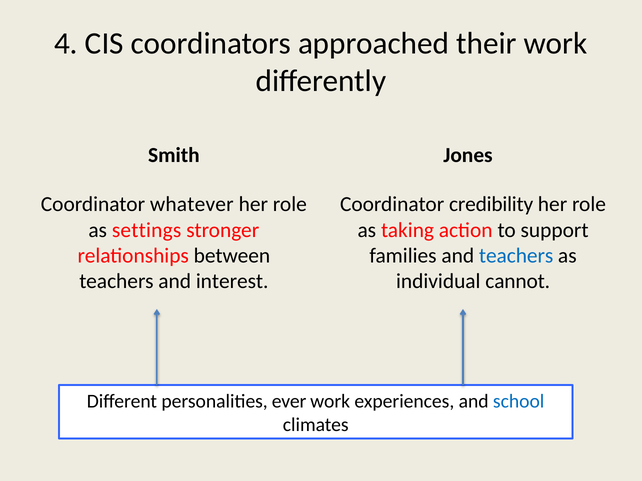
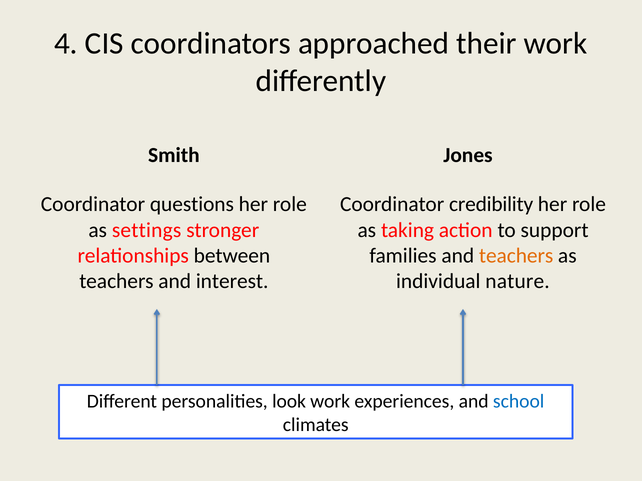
whatever: whatever -> questions (192, 205)
teachers colour: blue -> orange (516, 256)
cannot: cannot -> nature (518, 282)
ever: ever -> look (289, 402)
